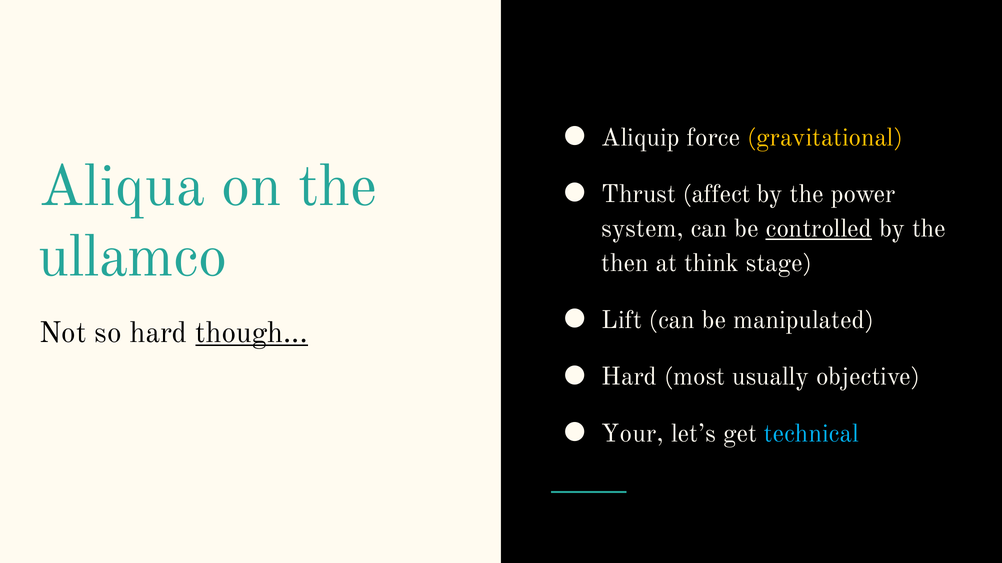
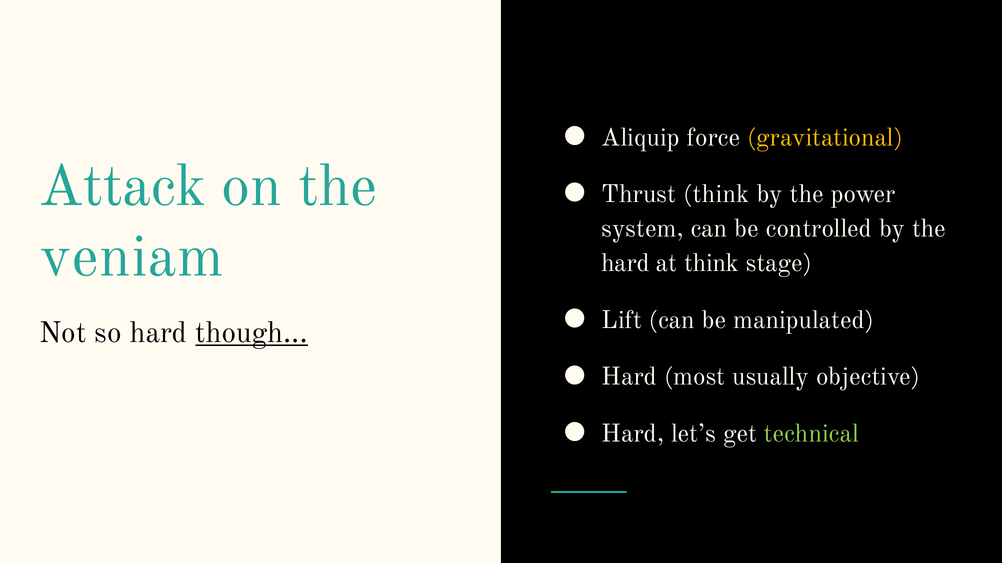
Aliqua: Aliqua -> Attack (122, 186)
Thrust affect: affect -> think (716, 194)
controlled underline: present -> none (819, 229)
ullamco: ullamco -> veniam (132, 257)
then: then -> hard (625, 264)
Your: Your -> Hard (633, 434)
technical colour: light blue -> light green (811, 434)
